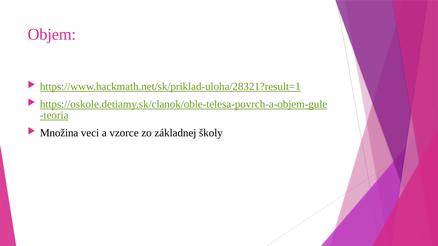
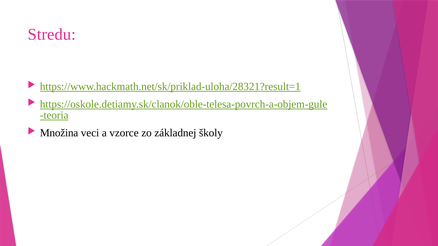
Objem: Objem -> Stredu (52, 35)
